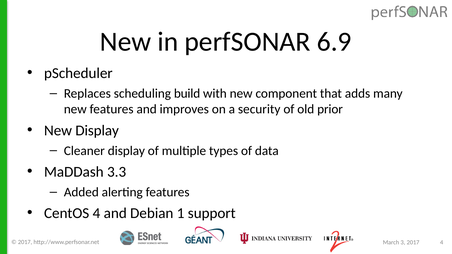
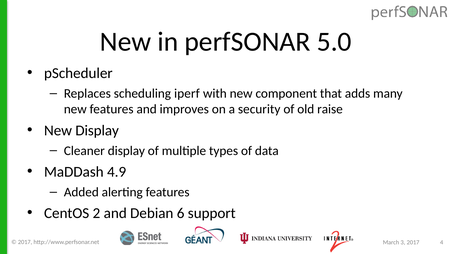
6.9: 6.9 -> 5.0 (334, 42)
build: build -> iperf (187, 94)
prior: prior -> raise (330, 109)
3.3: 3.3 -> 4.9 (117, 172)
CentOS 4: 4 -> 2 (96, 213)
1: 1 -> 6 (181, 213)
